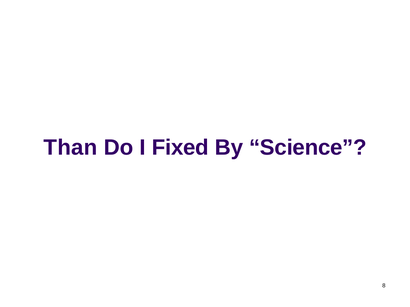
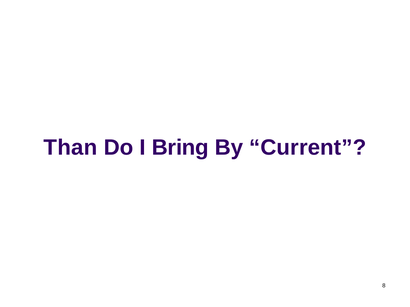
Fixed: Fixed -> Bring (180, 148)
Science: Science -> Current (308, 148)
